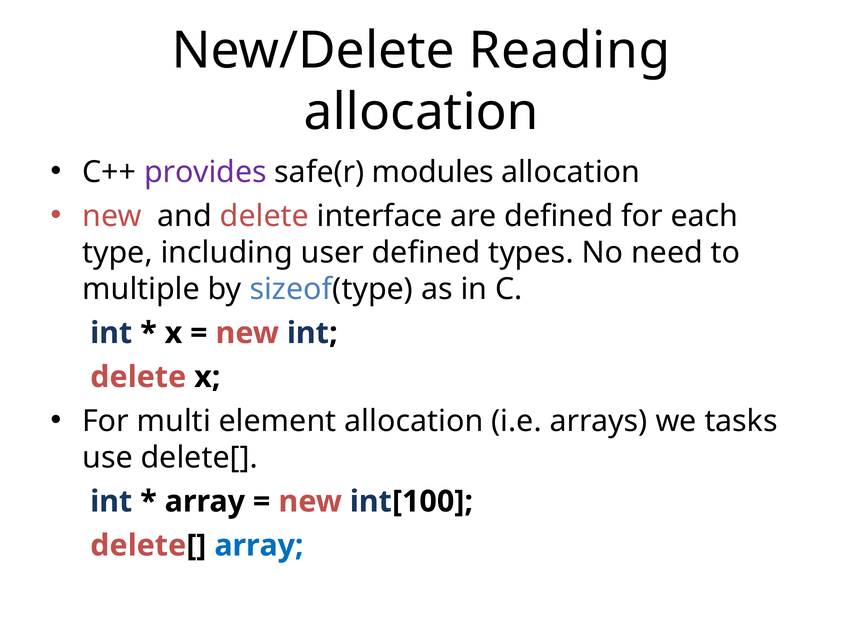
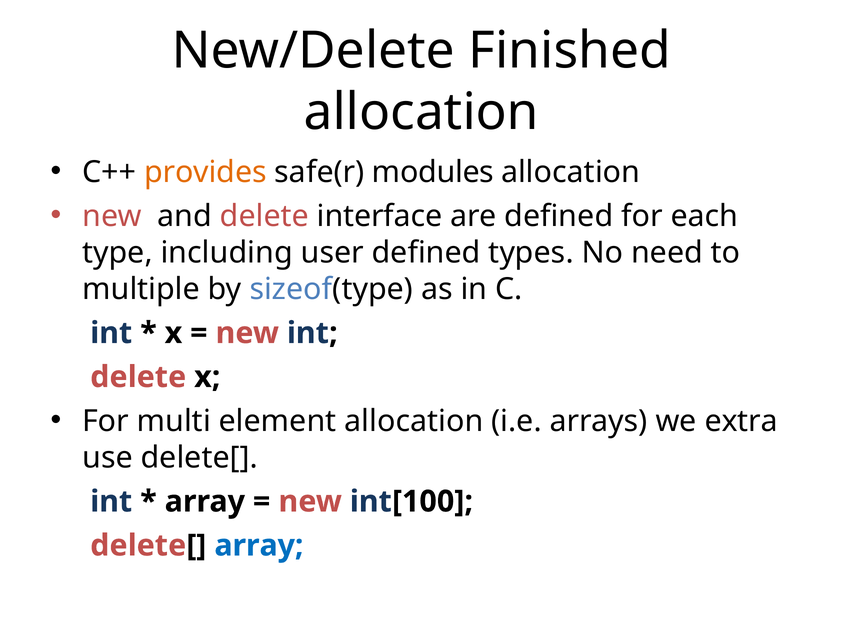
Reading: Reading -> Finished (570, 51)
provides colour: purple -> orange (205, 172)
tasks: tasks -> extra (741, 421)
